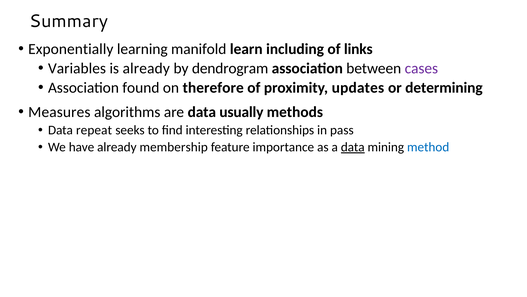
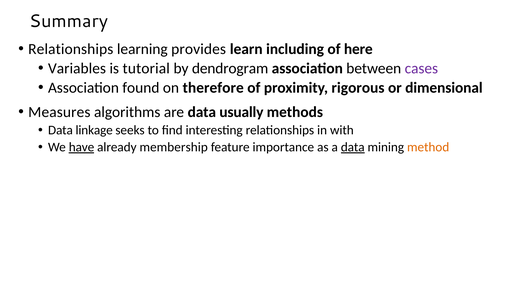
Exponentially: Exponentially -> Relationships (71, 49)
manifold: manifold -> provides (199, 49)
links: links -> here (358, 49)
is already: already -> tutorial (146, 68)
updates: updates -> rigorous (358, 88)
determining: determining -> dimensional (444, 88)
repeat: repeat -> linkage (94, 130)
pass: pass -> with (342, 130)
have underline: none -> present (81, 147)
method colour: blue -> orange (428, 147)
